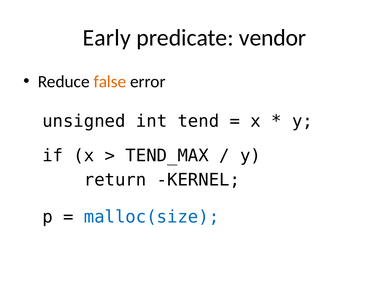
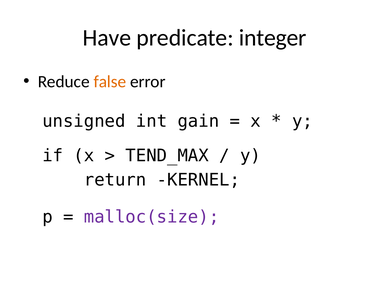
Early: Early -> Have (107, 38)
vendor: vendor -> integer (273, 38)
tend: tend -> gain (198, 121)
malloc(size colour: blue -> purple (152, 217)
